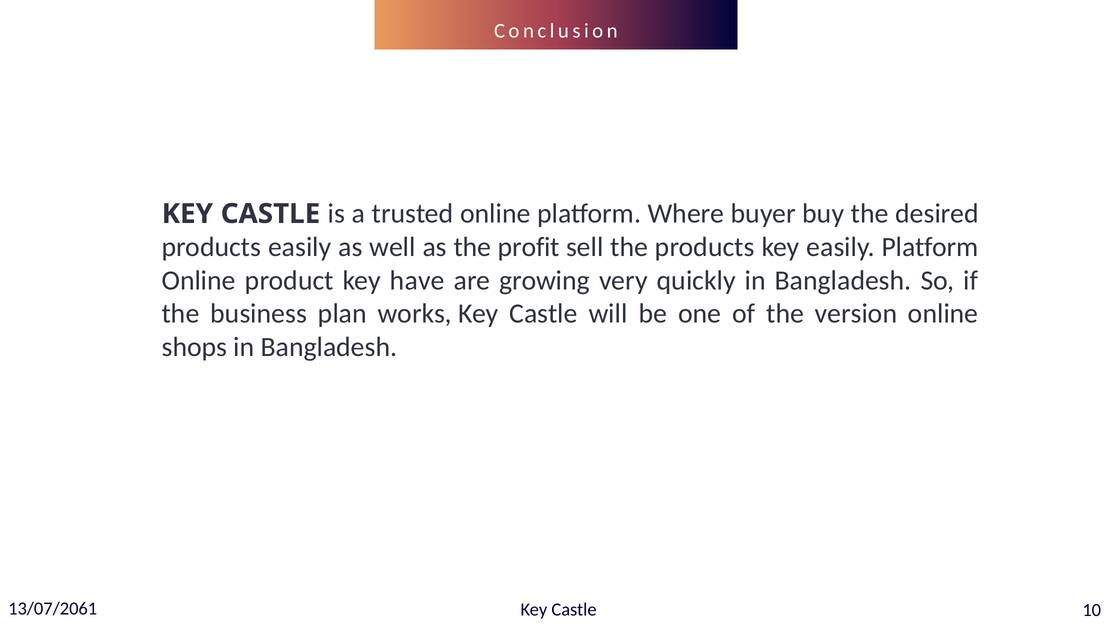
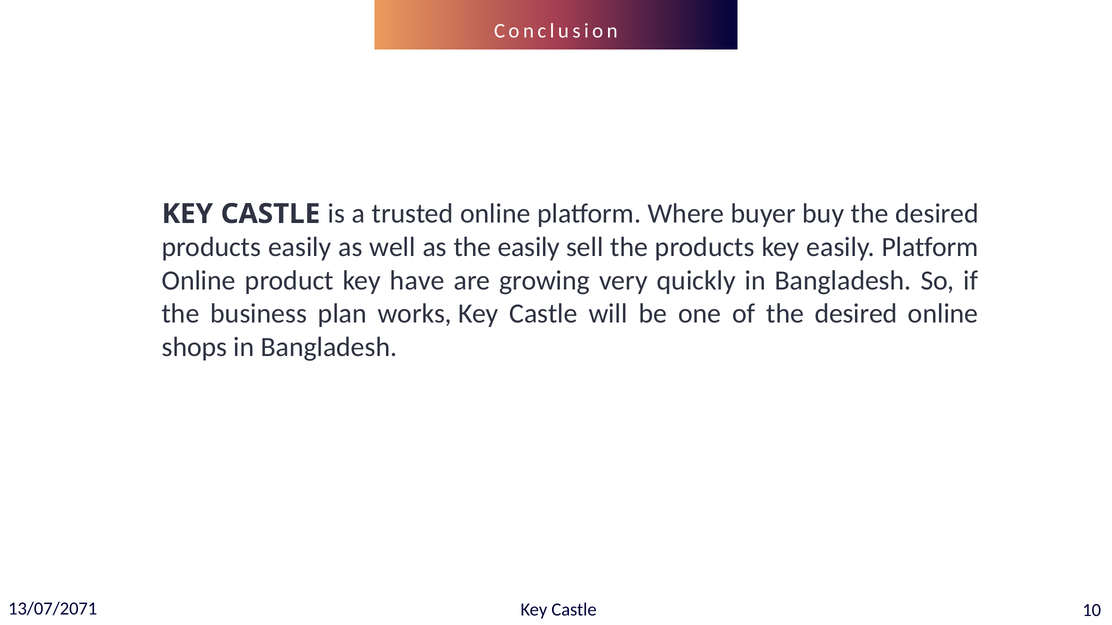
the profit: profit -> easily (529, 247)
of the version: version -> desired (856, 314)
13/07/2061: 13/07/2061 -> 13/07/2071 (53, 609)
